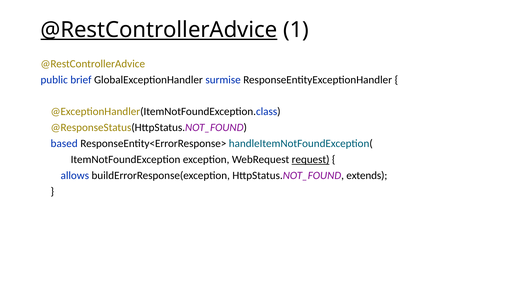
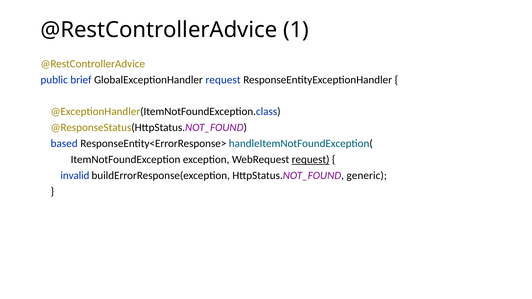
@RestControllerAdvice underline: present -> none (159, 30)
GlobalExceptionHandler surmise: surmise -> request (223, 80)
allows: allows -> invalid (75, 176)
extends: extends -> generic (367, 176)
